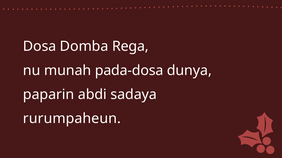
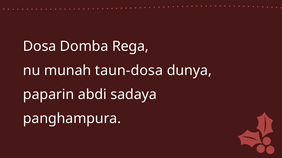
pada-dosa: pada-dosa -> taun-dosa (129, 71)
rurumpaheun: rurumpaheun -> panghampura (72, 119)
